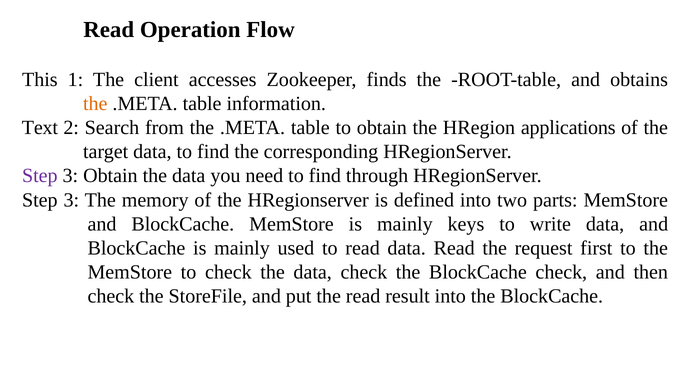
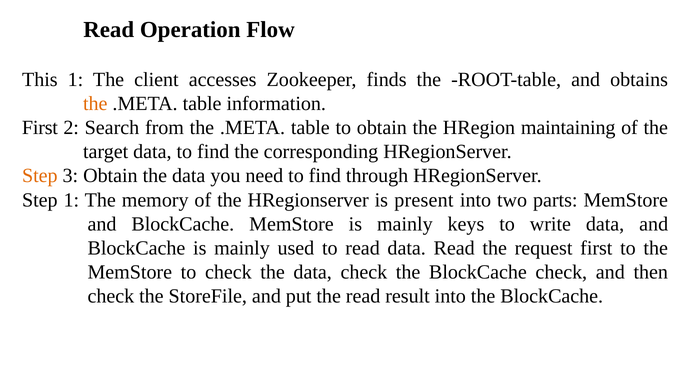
Text: Text -> First (40, 128)
applications: applications -> maintaining (568, 128)
Step colour: purple -> orange (40, 176)
3: 3 -> 1 (71, 200)
defined: defined -> present (424, 200)
